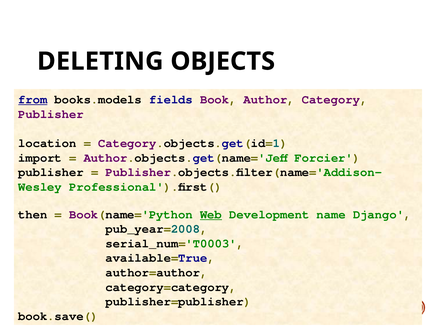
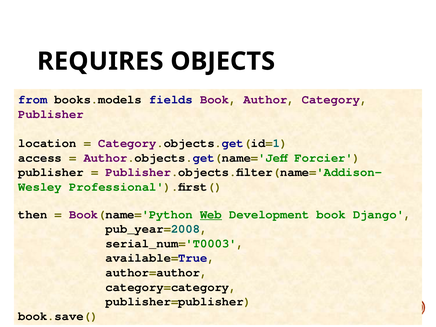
DELETING: DELETING -> REQUIRES (100, 61)
from underline: present -> none (33, 100)
import: import -> access (40, 158)
Development name: name -> book (331, 214)
